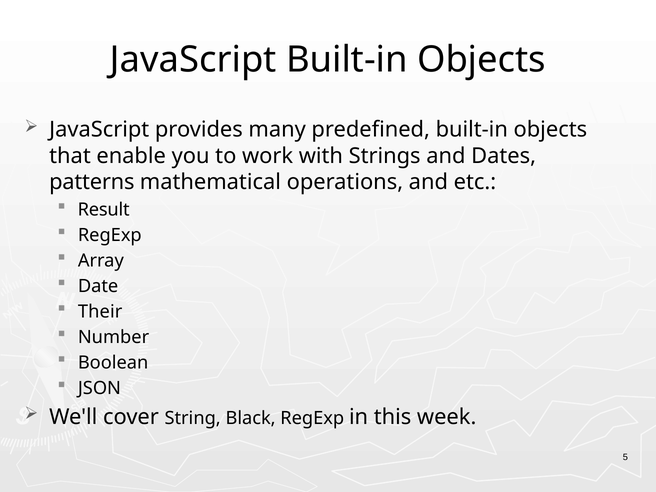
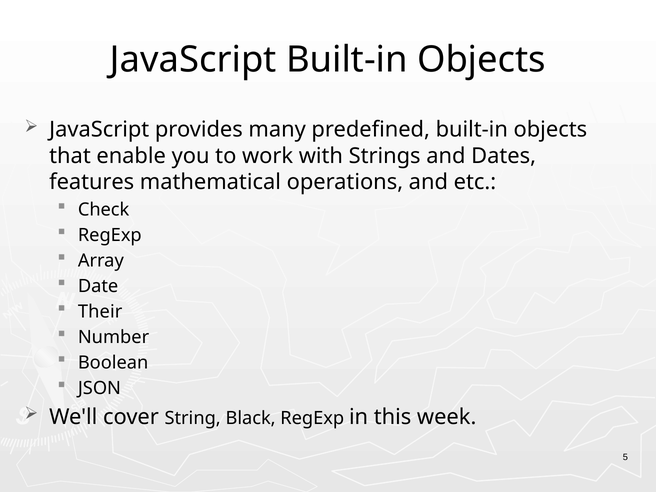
patterns: patterns -> features (92, 182)
Result: Result -> Check (104, 210)
